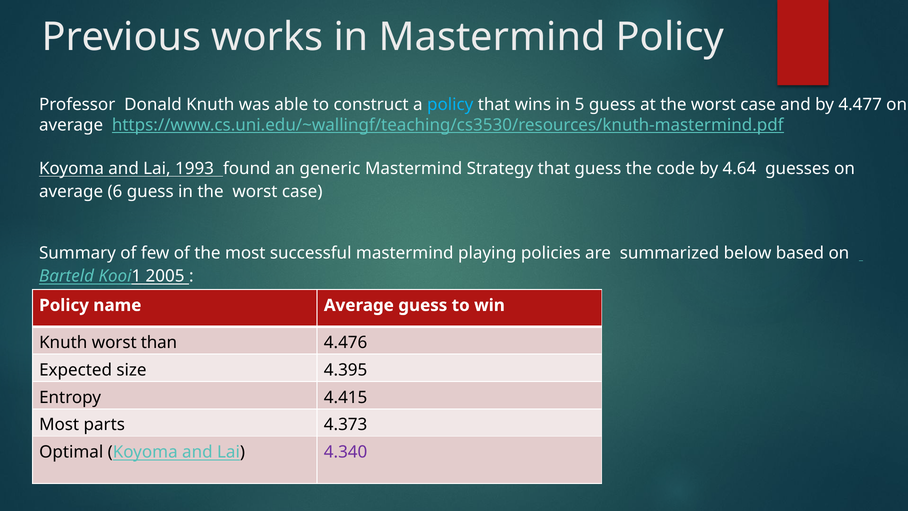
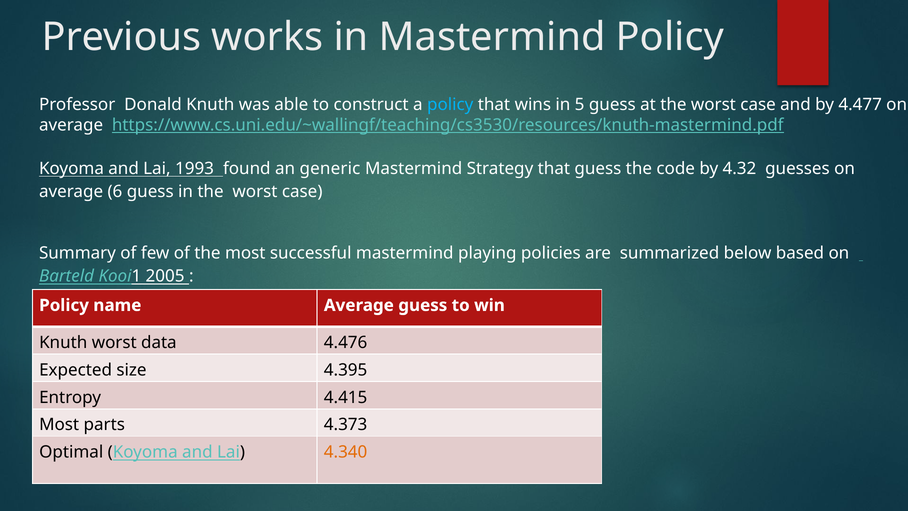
4.64: 4.64 -> 4.32 (739, 168)
than: than -> data (159, 342)
4.340 colour: purple -> orange (346, 452)
